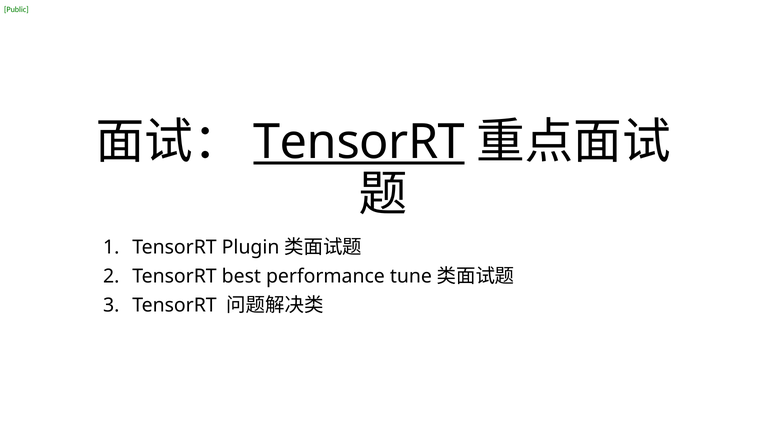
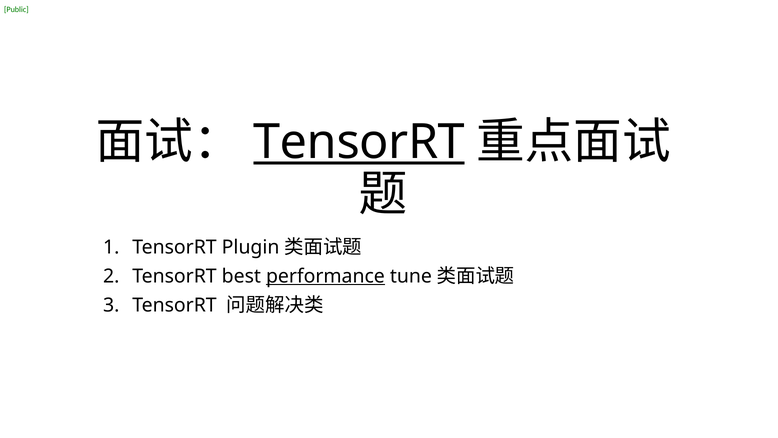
performance underline: none -> present (325, 276)
